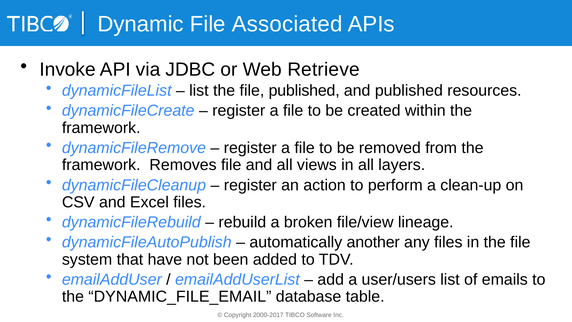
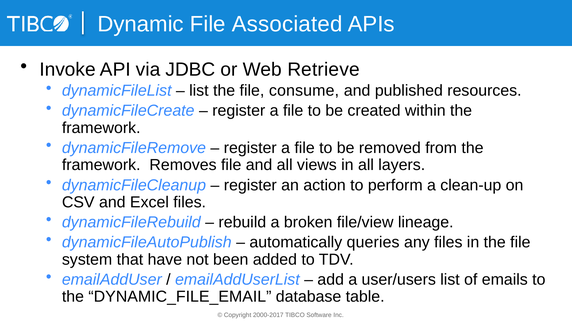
file published: published -> consume (304, 91)
another: another -> queries (373, 242)
